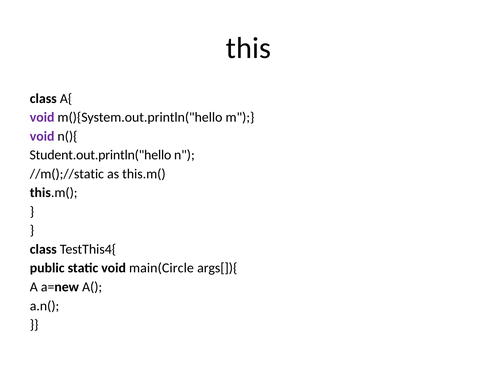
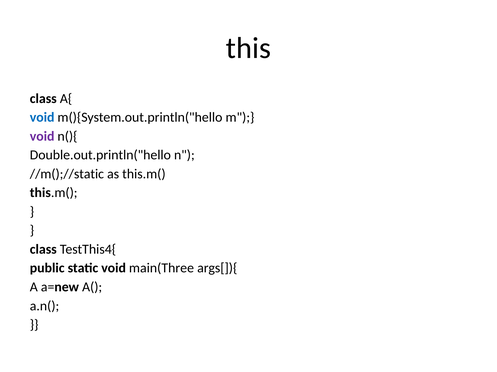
void colour: purple -> blue (42, 118)
Student.out.println("hello: Student.out.println("hello -> Double.out.println("hello (100, 155)
main(Circle: main(Circle -> main(Three (161, 269)
